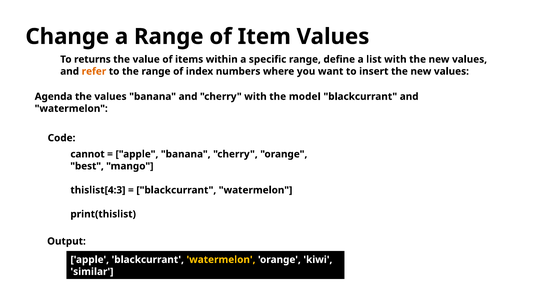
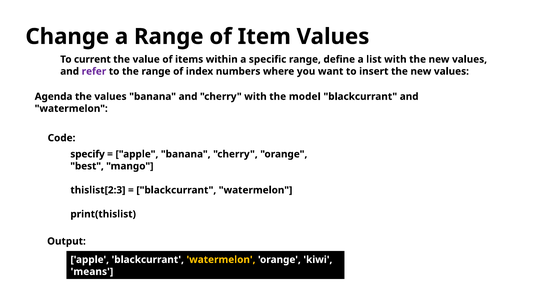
returns: returns -> current (92, 59)
refer colour: orange -> purple (94, 71)
cannot: cannot -> specify (88, 154)
thislist[4:3: thislist[4:3 -> thislist[2:3 (98, 190)
similar: similar -> means (92, 272)
